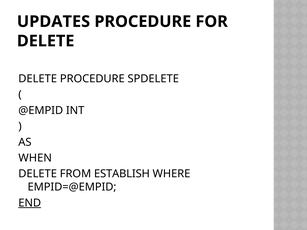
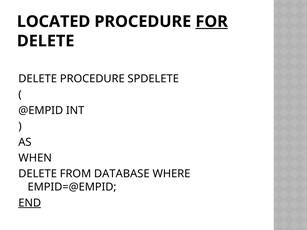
UPDATES: UPDATES -> LOCATED (54, 22)
FOR underline: none -> present (212, 22)
ESTABLISH: ESTABLISH -> DATABASE (122, 174)
